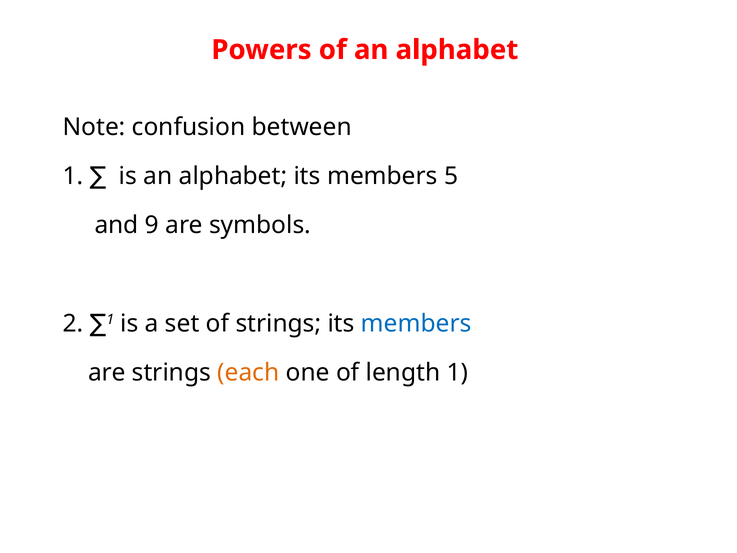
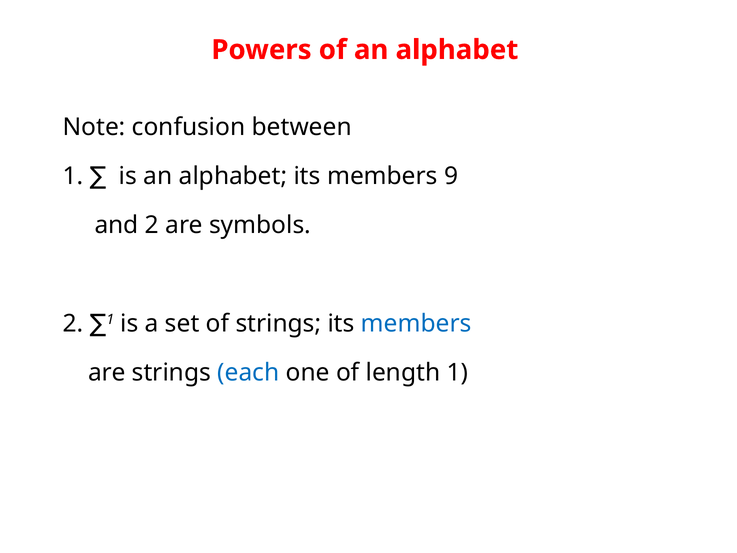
5: 5 -> 9 (451, 176)
and 9: 9 -> 2 (152, 225)
each colour: orange -> blue (248, 373)
